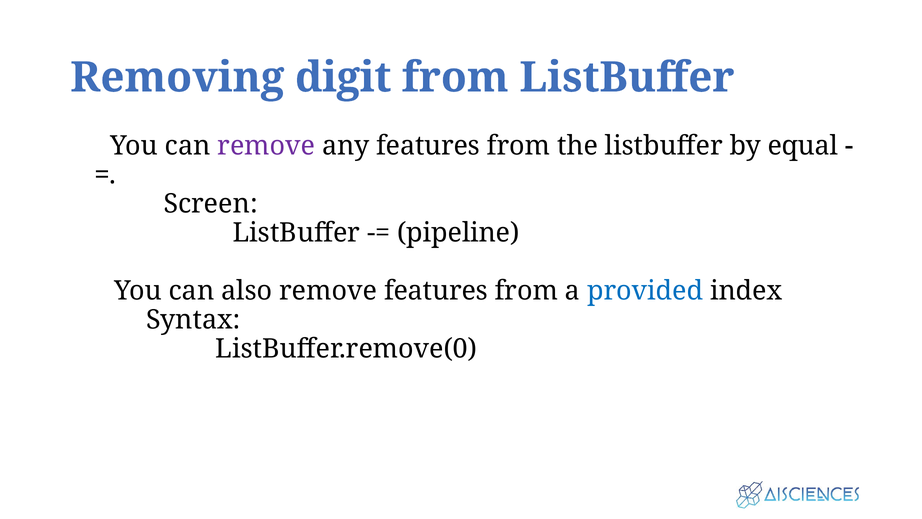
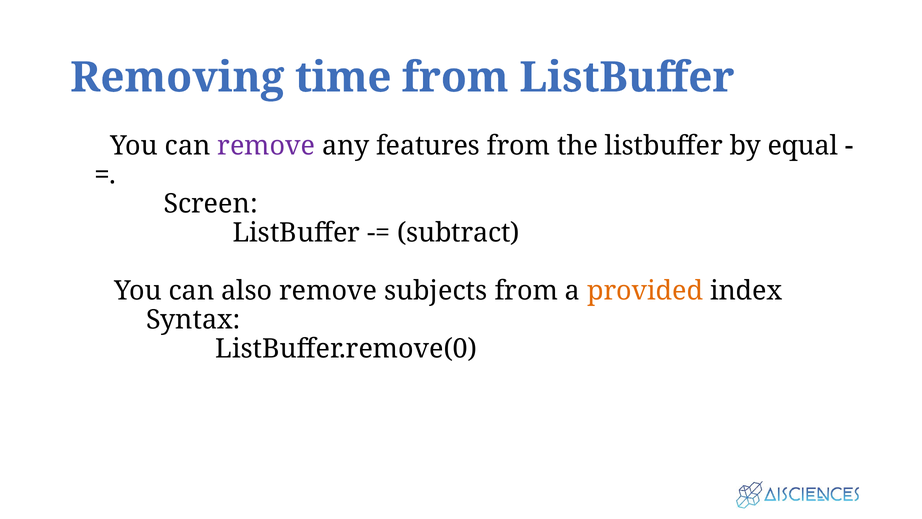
digit: digit -> time (343, 77)
pipeline: pipeline -> subtract (458, 233)
remove features: features -> subjects (436, 291)
provided colour: blue -> orange (645, 291)
